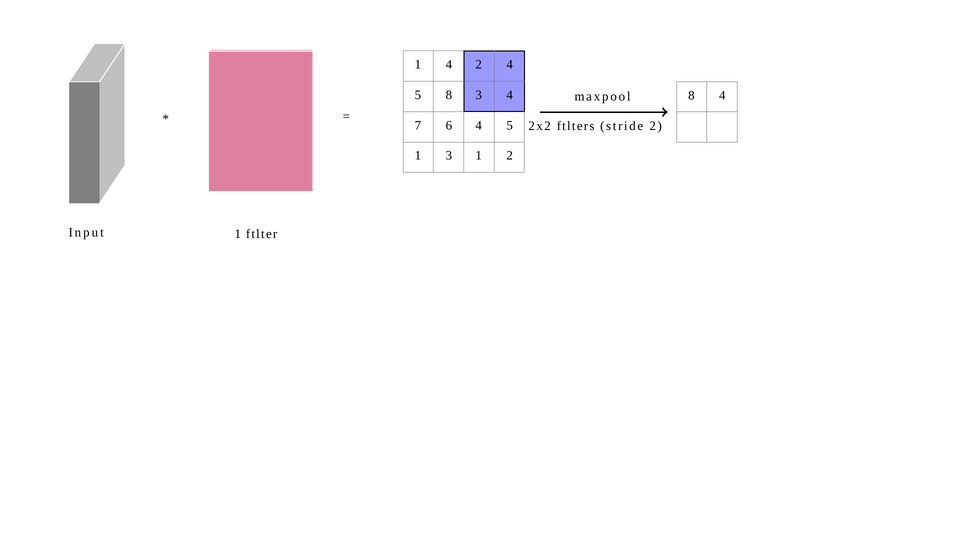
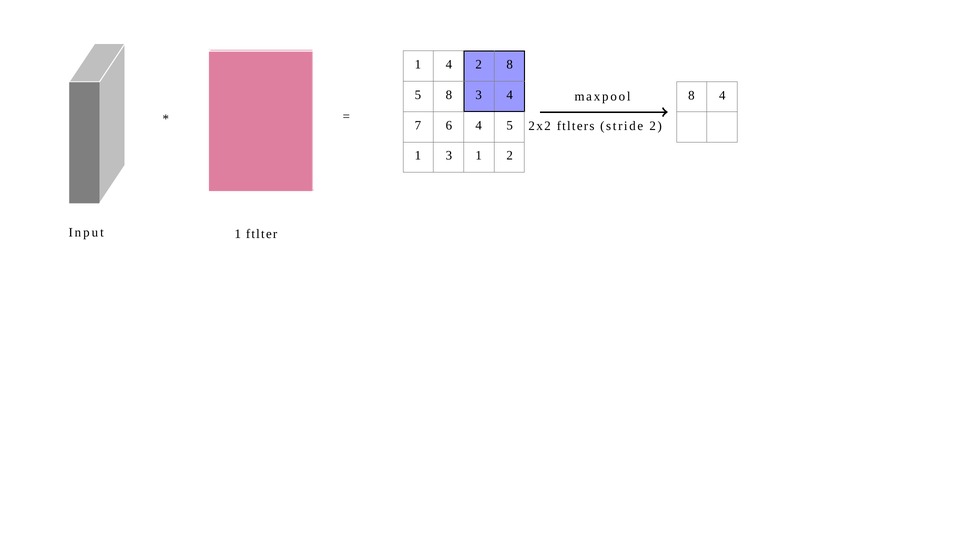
4 2 4: 4 -> 8 (510, 65)
